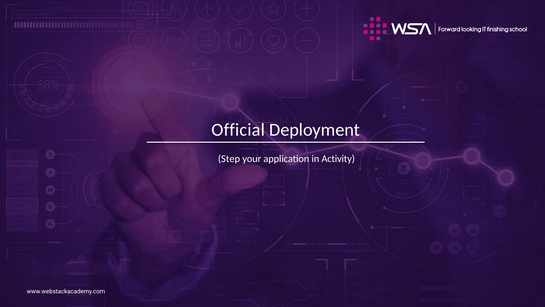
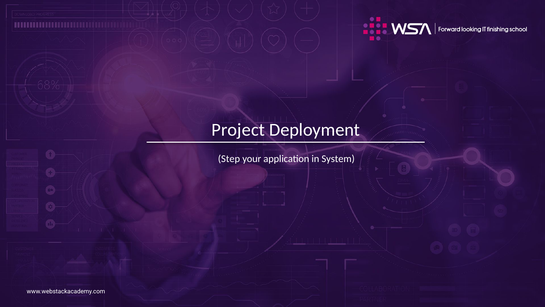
Official: Official -> Project (238, 130)
Activity: Activity -> System (338, 159)
